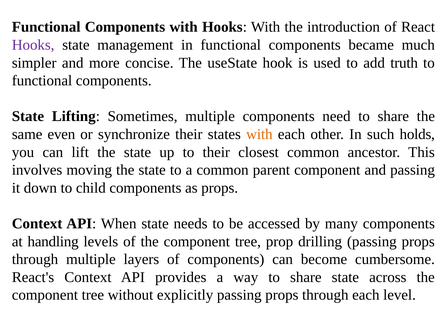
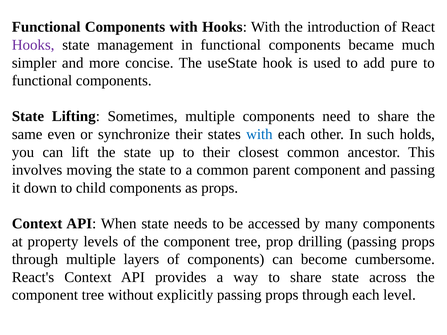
truth: truth -> pure (404, 63)
with colour: orange -> blue (259, 134)
handling: handling -> property (53, 242)
